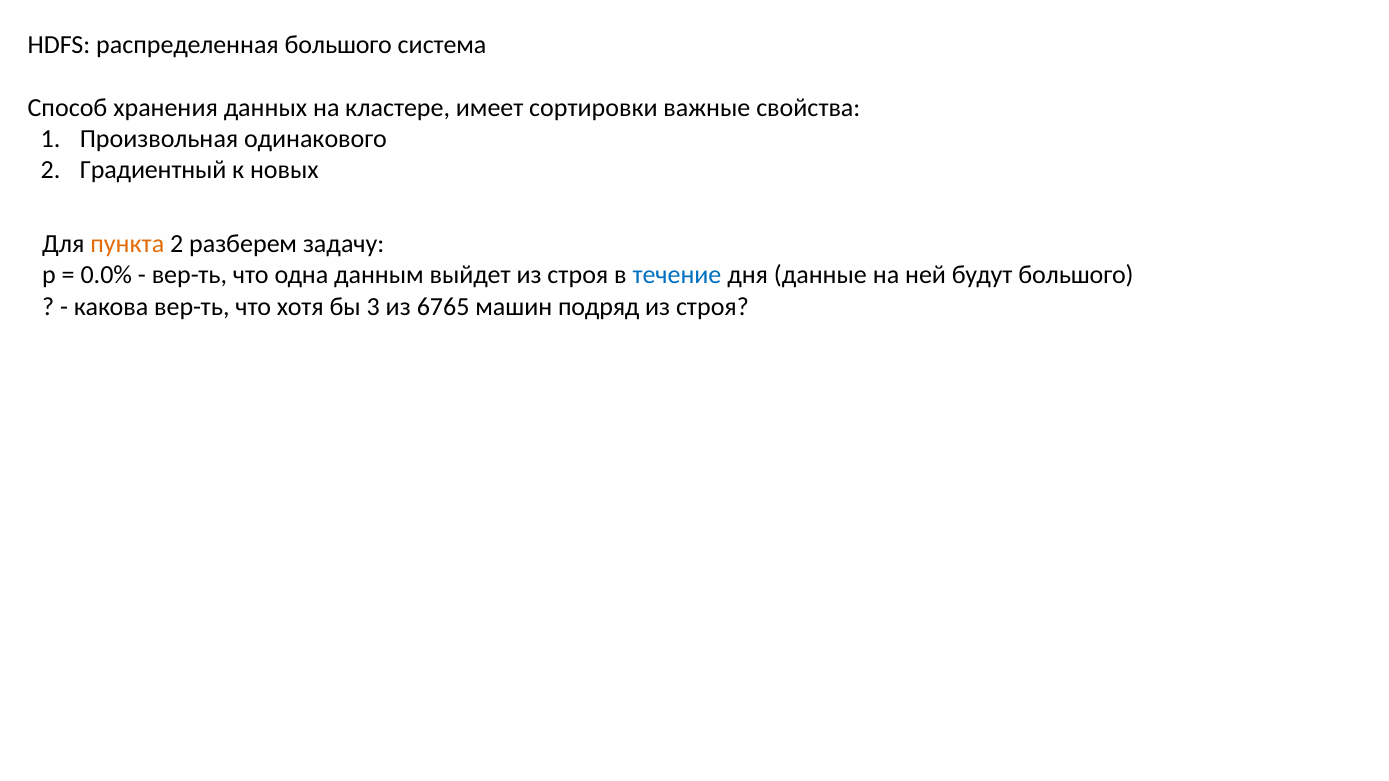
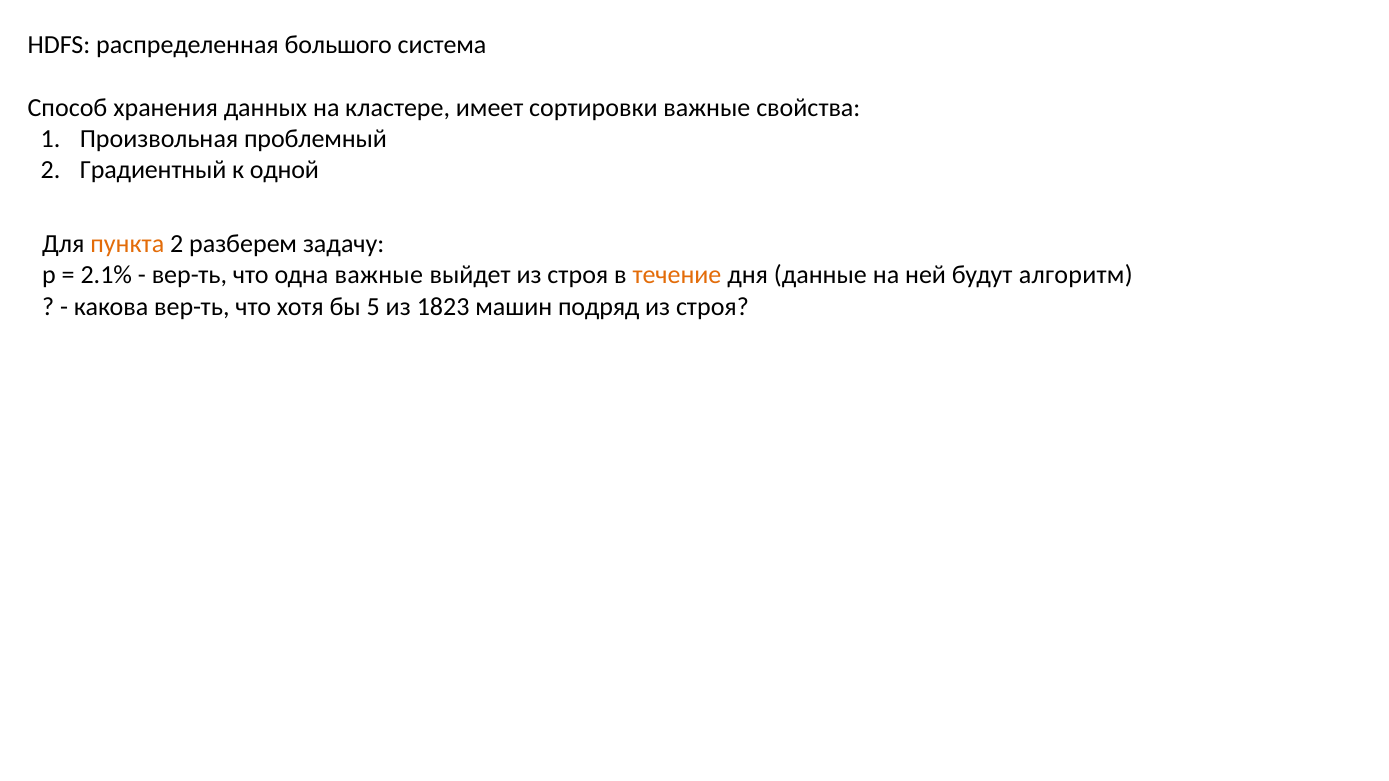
одинакового: одинакового -> проблемный (316, 139)
новых: новых -> одной (284, 170)
0.0%: 0.0% -> 2.1% (106, 275)
одна данным: данным -> важные (379, 275)
течение colour: blue -> orange (677, 275)
будут большого: большого -> алгоритм (1076, 275)
3: 3 -> 5 (373, 307)
6765: 6765 -> 1823 (443, 307)
